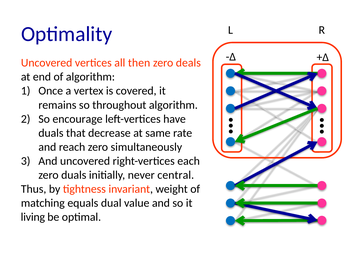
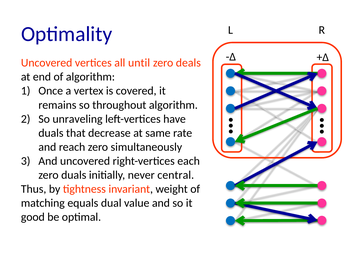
then: then -> until (139, 63)
encourage: encourage -> unraveling (78, 119)
living: living -> good (33, 217)
